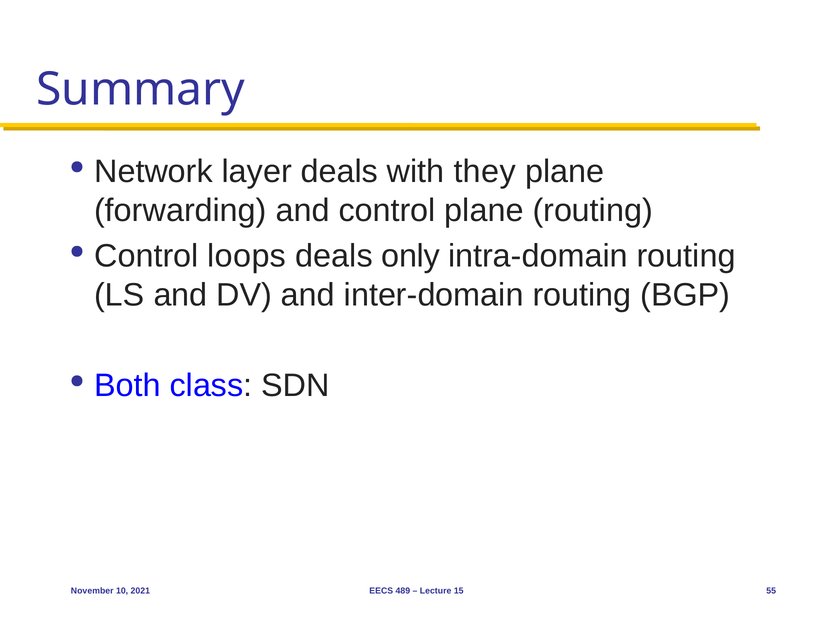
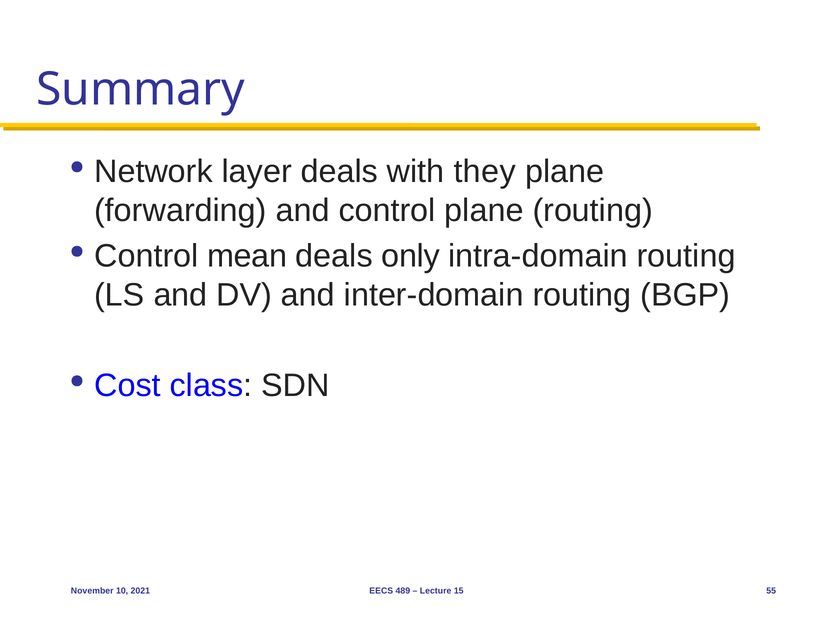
loops: loops -> mean (247, 256)
Both: Both -> Cost (128, 386)
